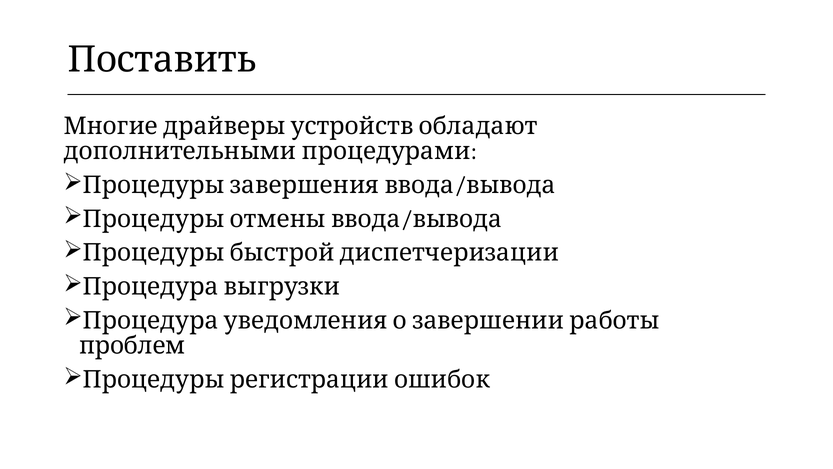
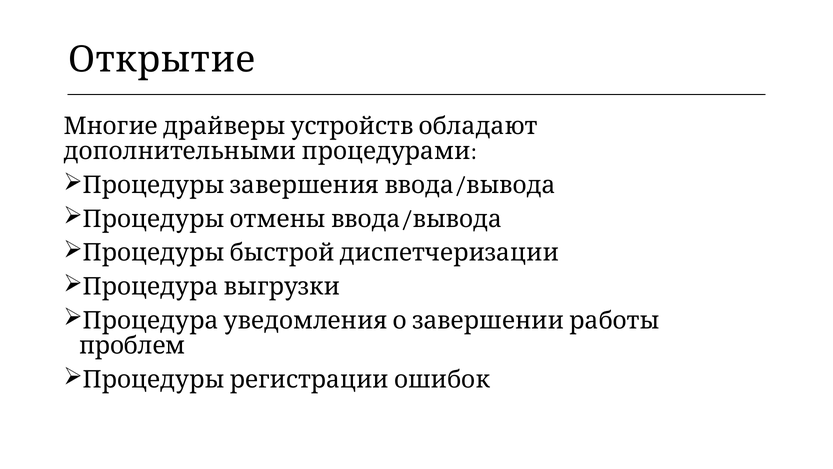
Поставить: Поставить -> Открытие (162, 59)
